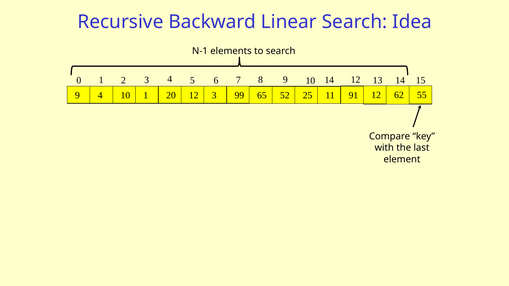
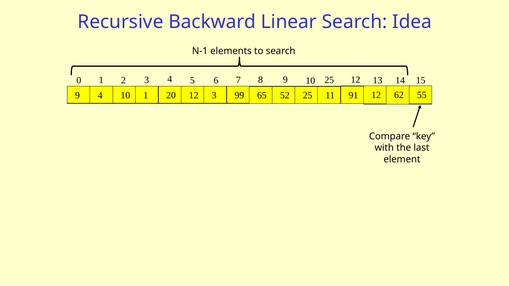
3 14: 14 -> 25 (329, 80)
